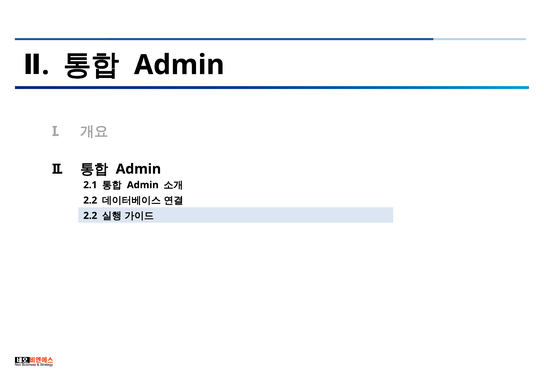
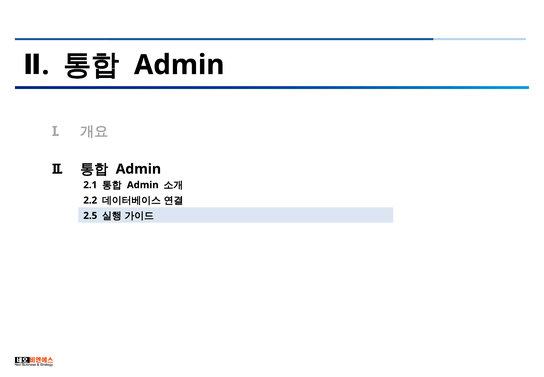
2.2: 2.2 -> 2.5 (90, 215)
